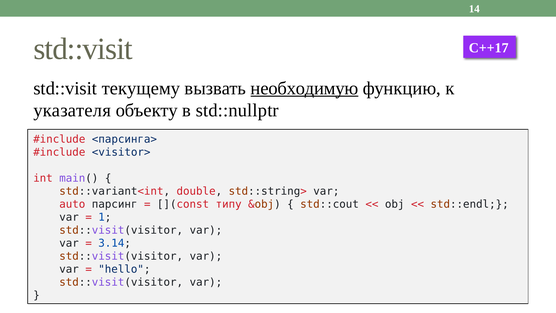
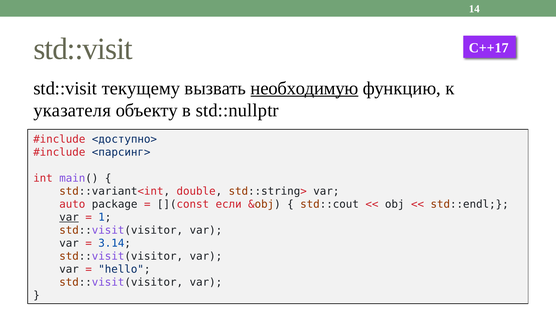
<парсинга>: <парсинга> -> <доступно> (124, 139)
<visitor>: <visitor> -> <парсинг> (121, 152)
парсинг: парсинг -> package (115, 204)
типу: типу -> если (229, 204)
var underline: none -> present (69, 217)
